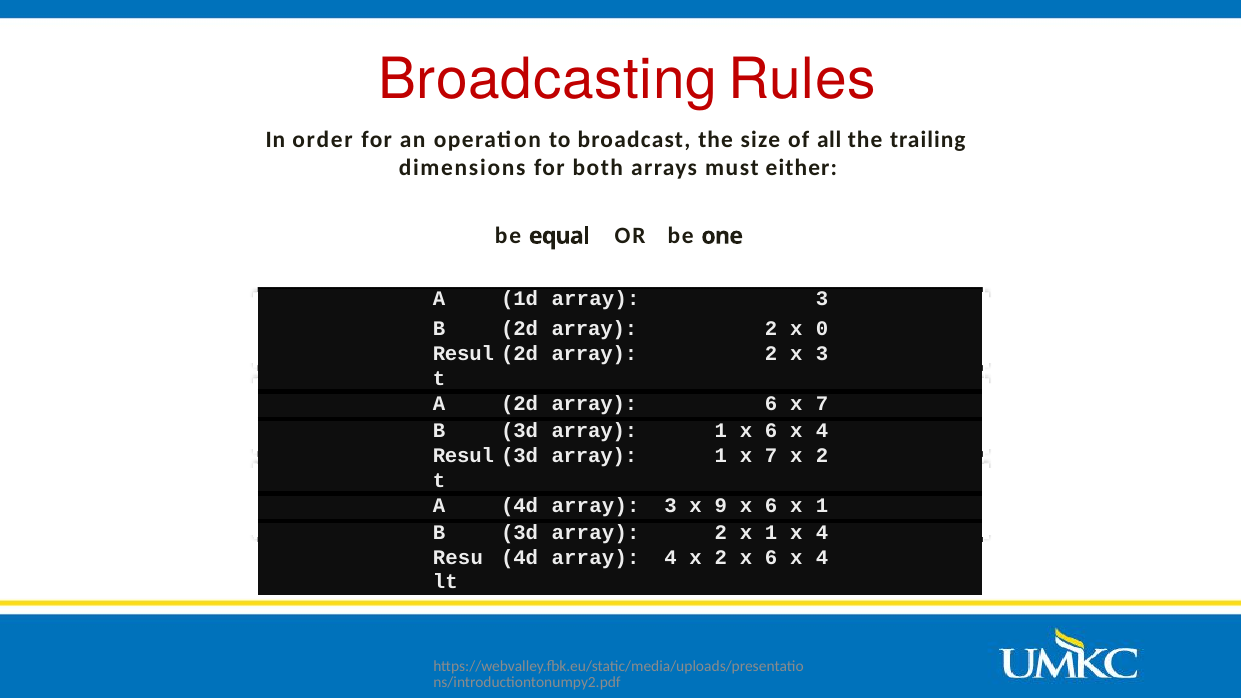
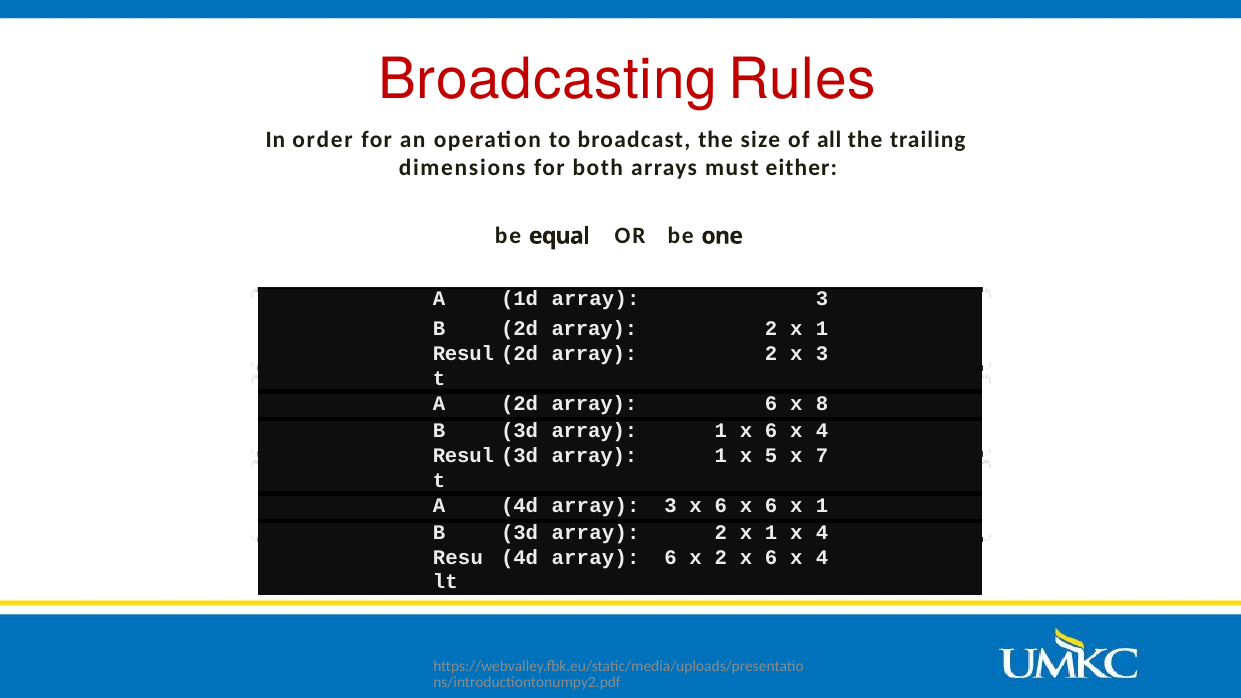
0: 0 -> 1 (822, 329)
6 x 7: 7 -> 8 (822, 404)
1 x 7: 7 -> 5 (771, 456)
2: 2 -> 7 (822, 456)
3 x 9: 9 -> 6 (721, 506)
4d array 4: 4 -> 6 (671, 557)
